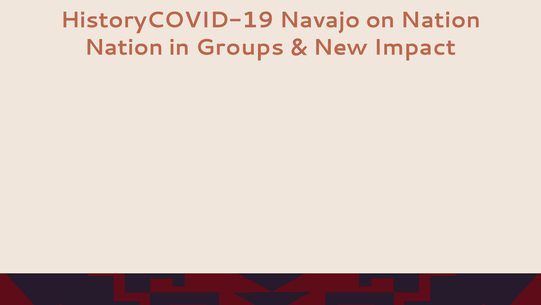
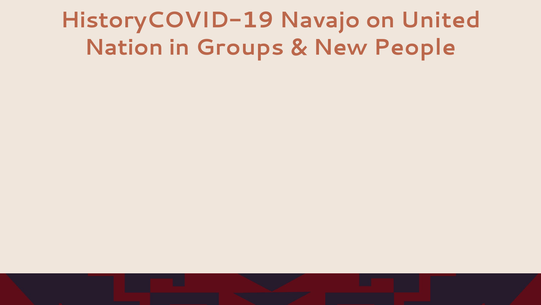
on Nation: Nation -> United (441, 20)
Impact: Impact -> People (415, 47)
